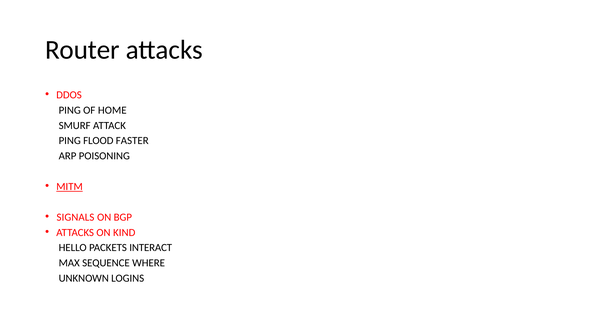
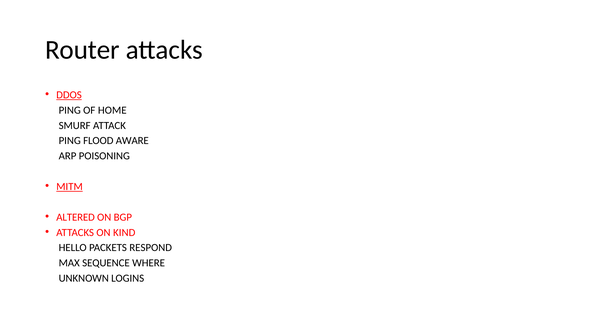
DDOS underline: none -> present (69, 95)
FASTER: FASTER -> AWARE (132, 141)
SIGNALS: SIGNALS -> ALTERED (76, 217)
INTERACT: INTERACT -> RESPOND (151, 247)
